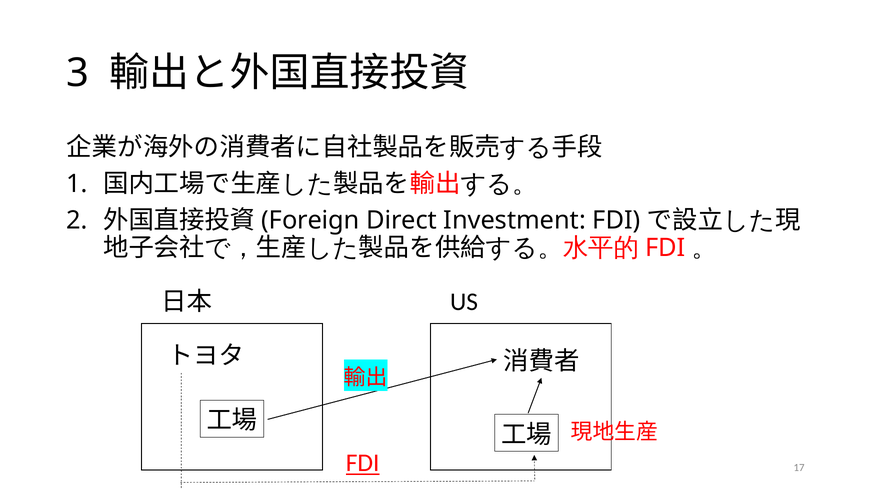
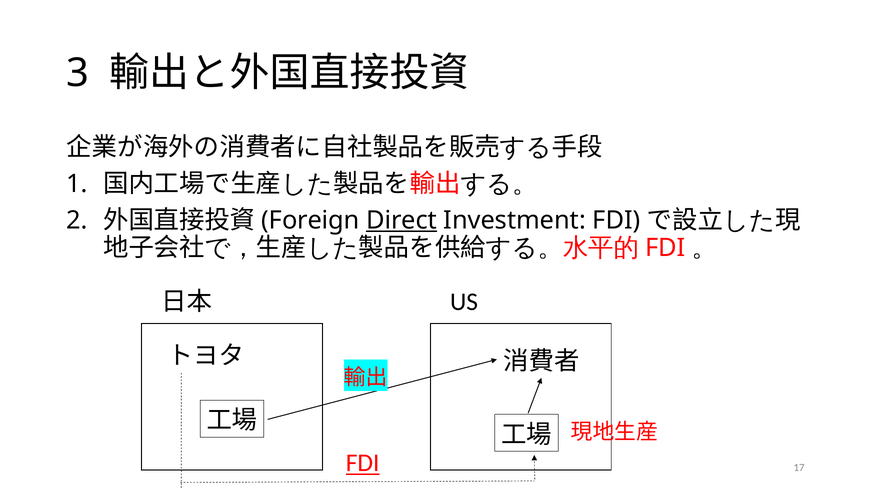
Direct underline: none -> present (402, 220)
